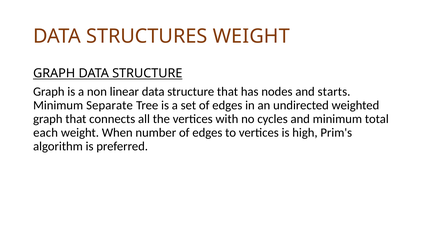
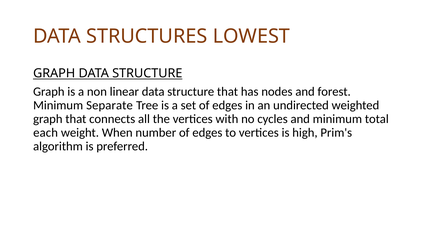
STRUCTURES WEIGHT: WEIGHT -> LOWEST (251, 36)
starts: starts -> forest (334, 92)
